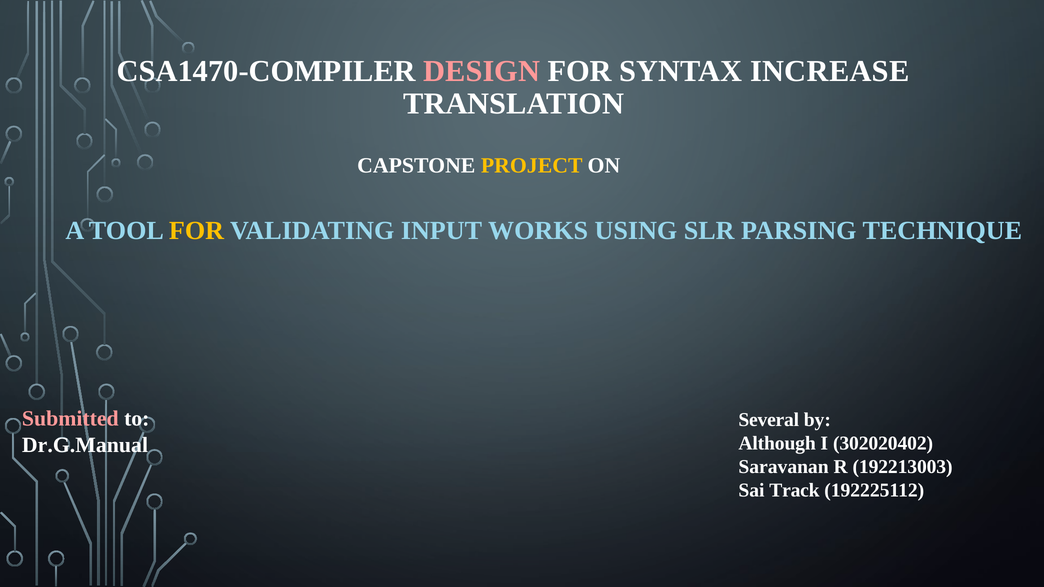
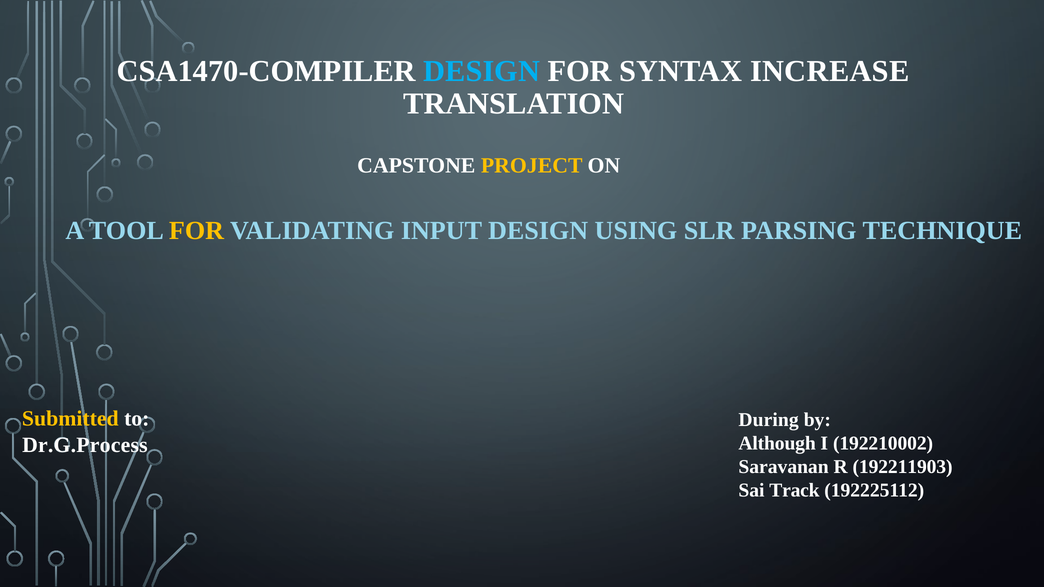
DESIGN colour: pink -> light blue (482, 71)
INPUT WORKS: WORKS -> DESIGN (538, 231)
Submitted colour: pink -> yellow (70, 419)
Several: Several -> During (769, 420)
302020402: 302020402 -> 192210002 (883, 444)
Dr.G.Manual: Dr.G.Manual -> Dr.G.Process (85, 445)
192213003: 192213003 -> 192211903 (903, 467)
